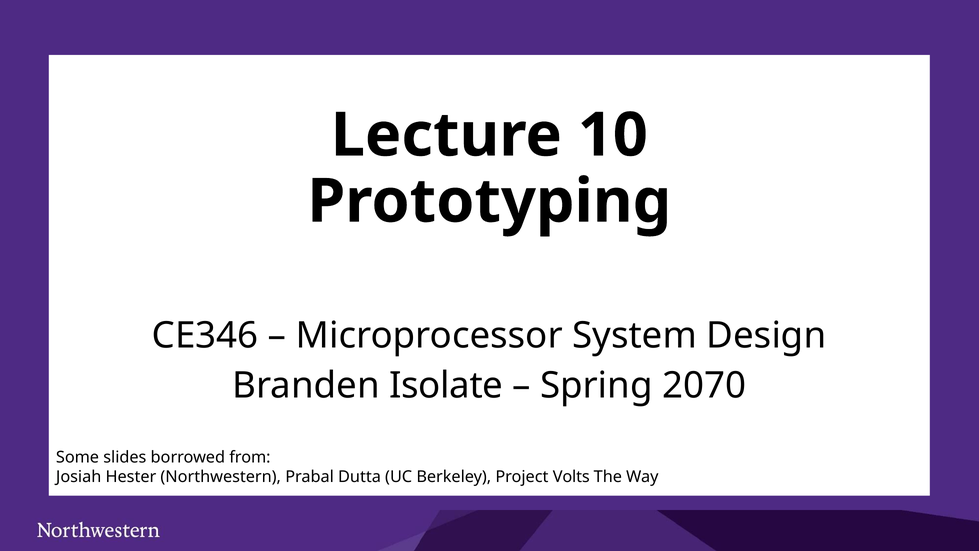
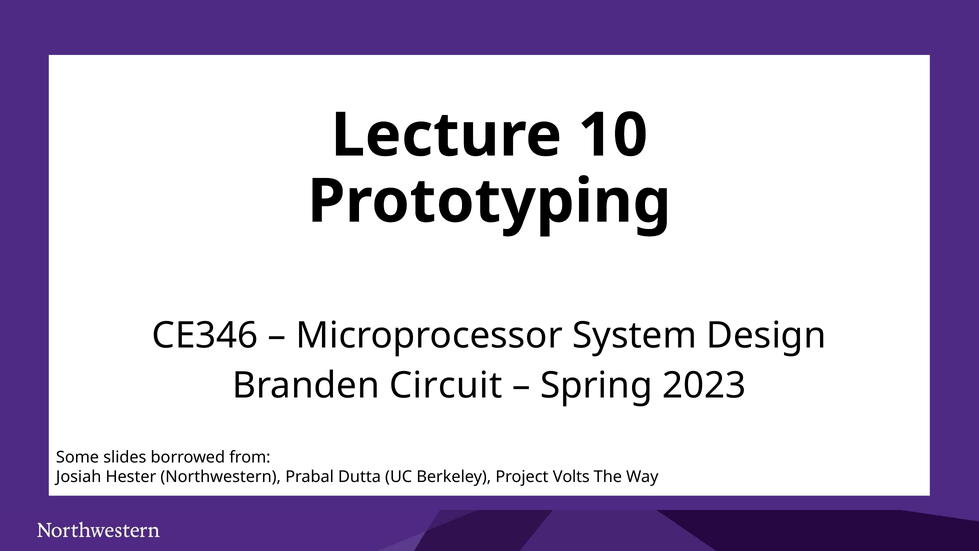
Isolate: Isolate -> Circuit (446, 385)
2070: 2070 -> 2023 (704, 385)
